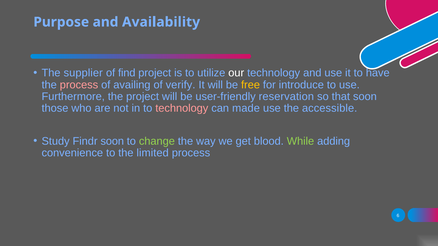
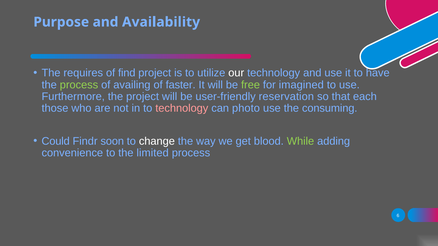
supplier: supplier -> requires (83, 73)
process colour: pink -> light green (79, 85)
verify: verify -> faster (181, 85)
free colour: yellow -> light green (251, 85)
introduce: introduce -> imagined (301, 85)
that soon: soon -> each (365, 97)
made: made -> photo (246, 109)
accessible: accessible -> consuming (330, 109)
Study: Study -> Could (56, 141)
change colour: light green -> white (157, 141)
